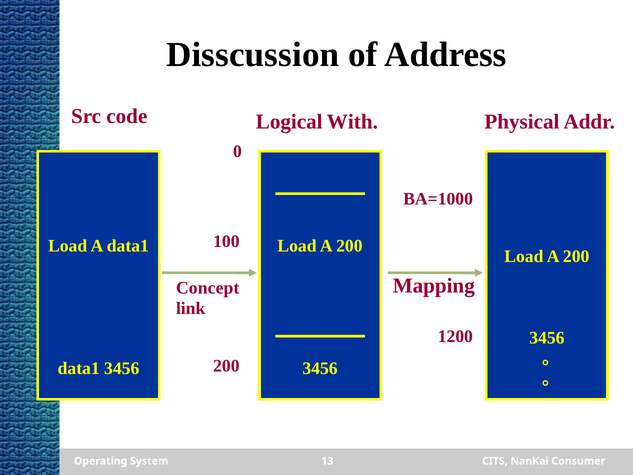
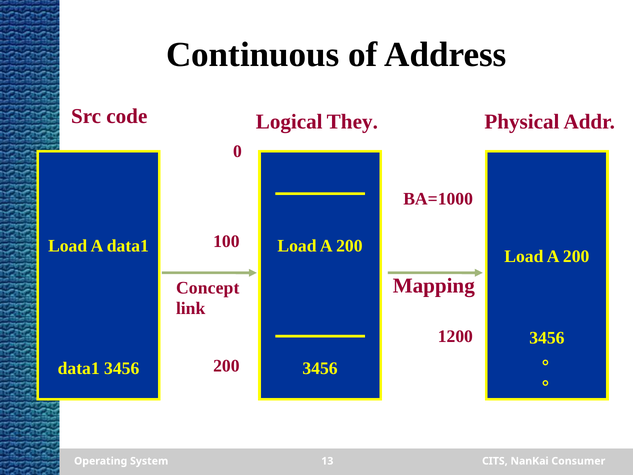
Disscussion: Disscussion -> Continuous (253, 54)
With: With -> They (352, 121)
